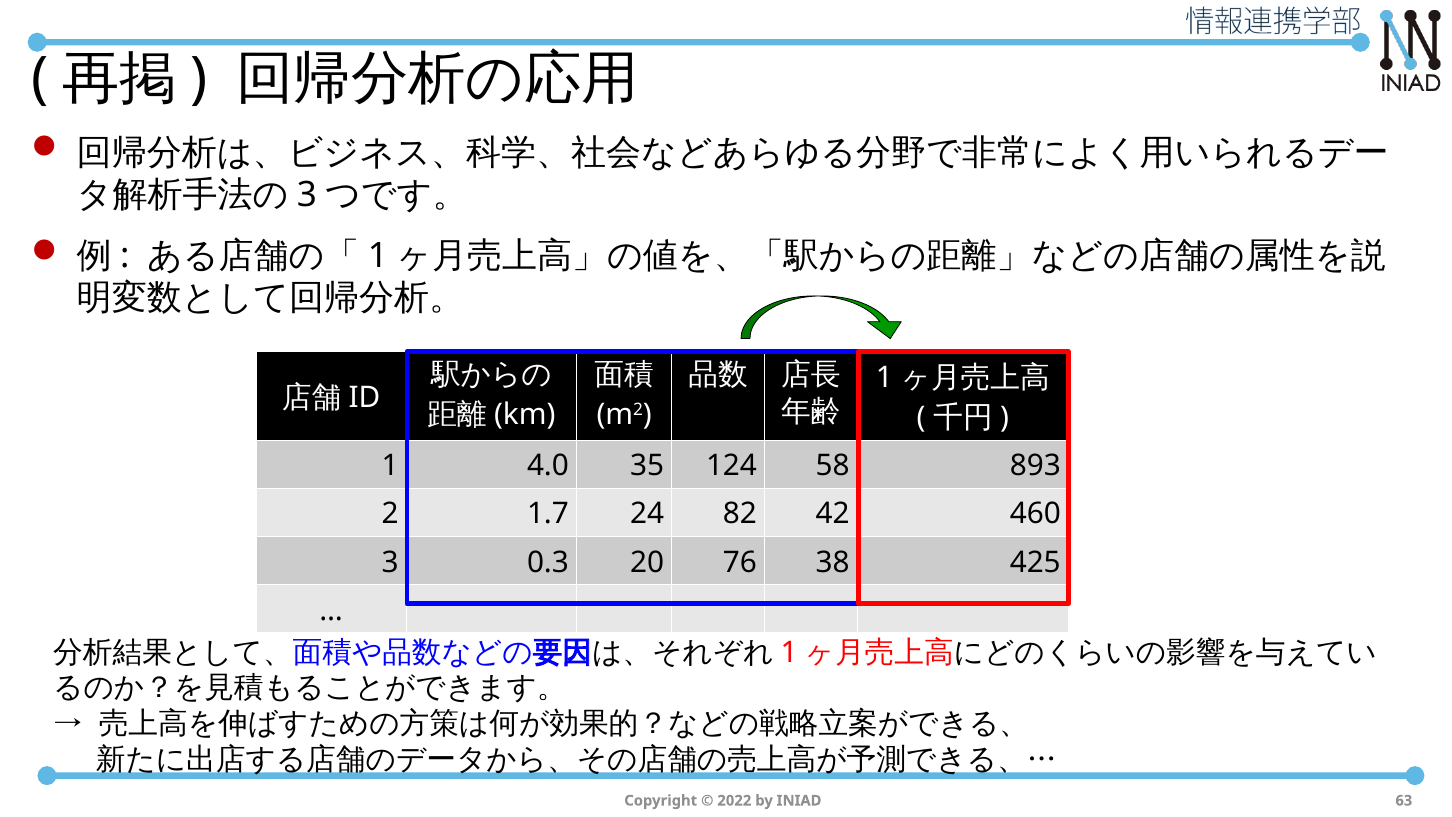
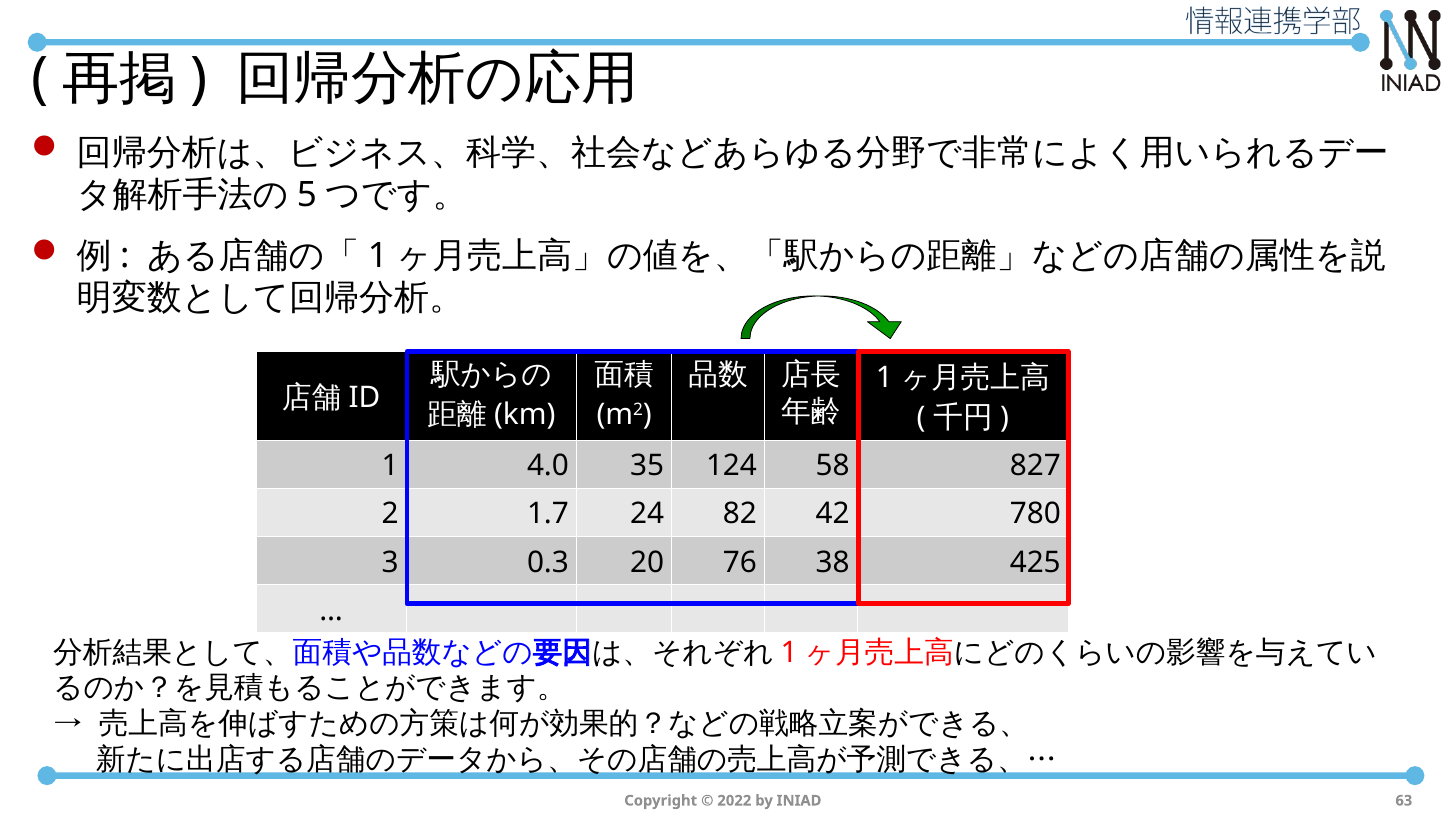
3: 3 -> 5 (307, 195)
893: 893 -> 827 (1035, 466)
460: 460 -> 780 (1035, 514)
